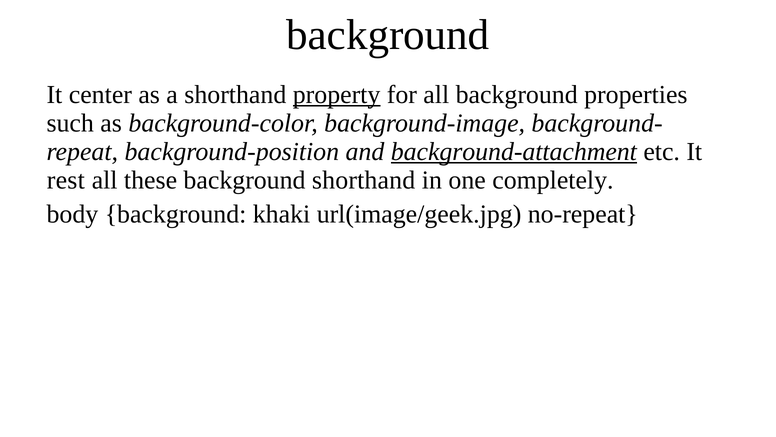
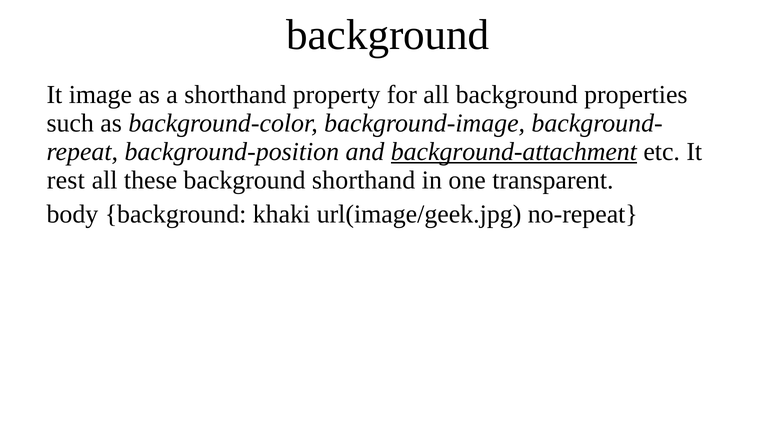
center: center -> image (100, 94)
property underline: present -> none (337, 94)
completely: completely -> transparent (553, 180)
